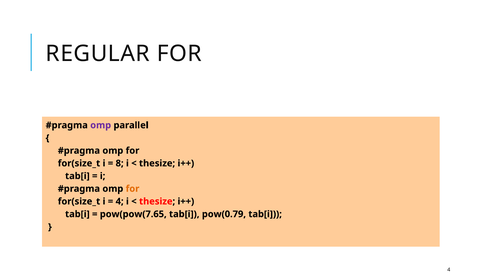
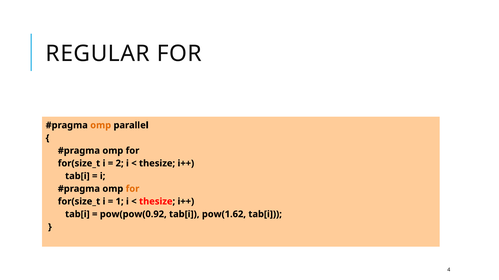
omp colour: purple -> orange (101, 126)
8: 8 -> 2 (120, 164)
4: 4 -> 1 (120, 202)
pow(pow(7.65: pow(pow(7.65 -> pow(pow(0.92 (133, 215)
pow(0.79: pow(0.79 -> pow(1.62 (224, 215)
